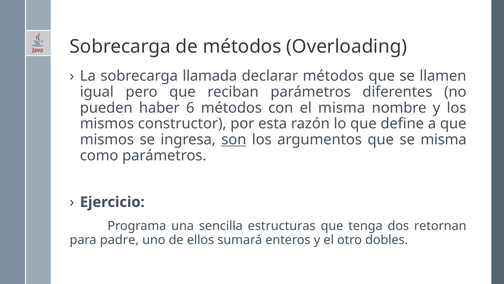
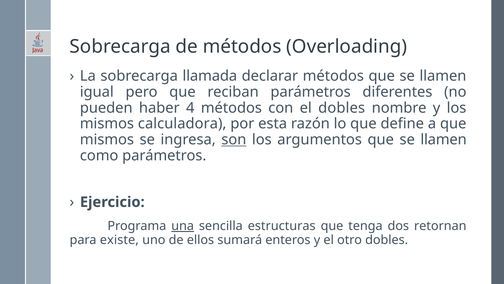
6: 6 -> 4 (190, 108)
el misma: misma -> dobles (342, 108)
constructor: constructor -> calculadora (182, 124)
argumentos que se misma: misma -> llamen (444, 139)
una underline: none -> present (183, 226)
padre: padre -> existe (119, 240)
